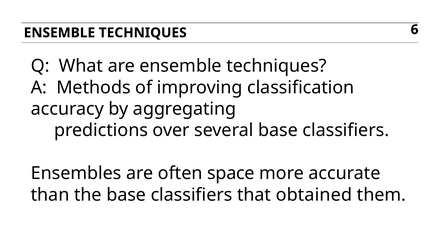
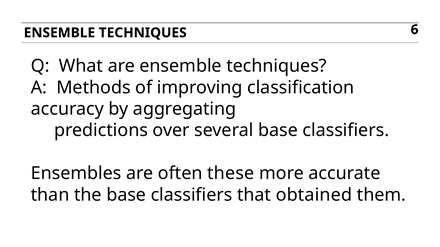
space: space -> these (231, 173)
